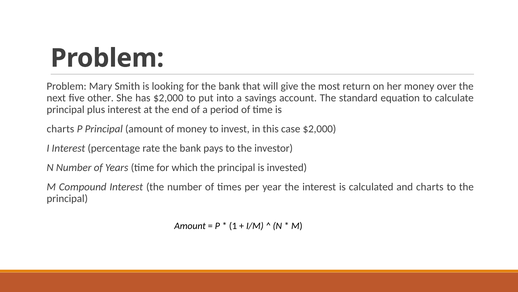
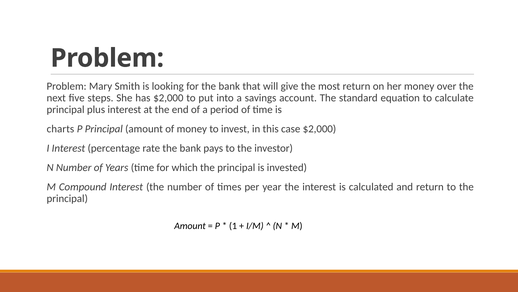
other: other -> steps (100, 98)
and charts: charts -> return (430, 186)
